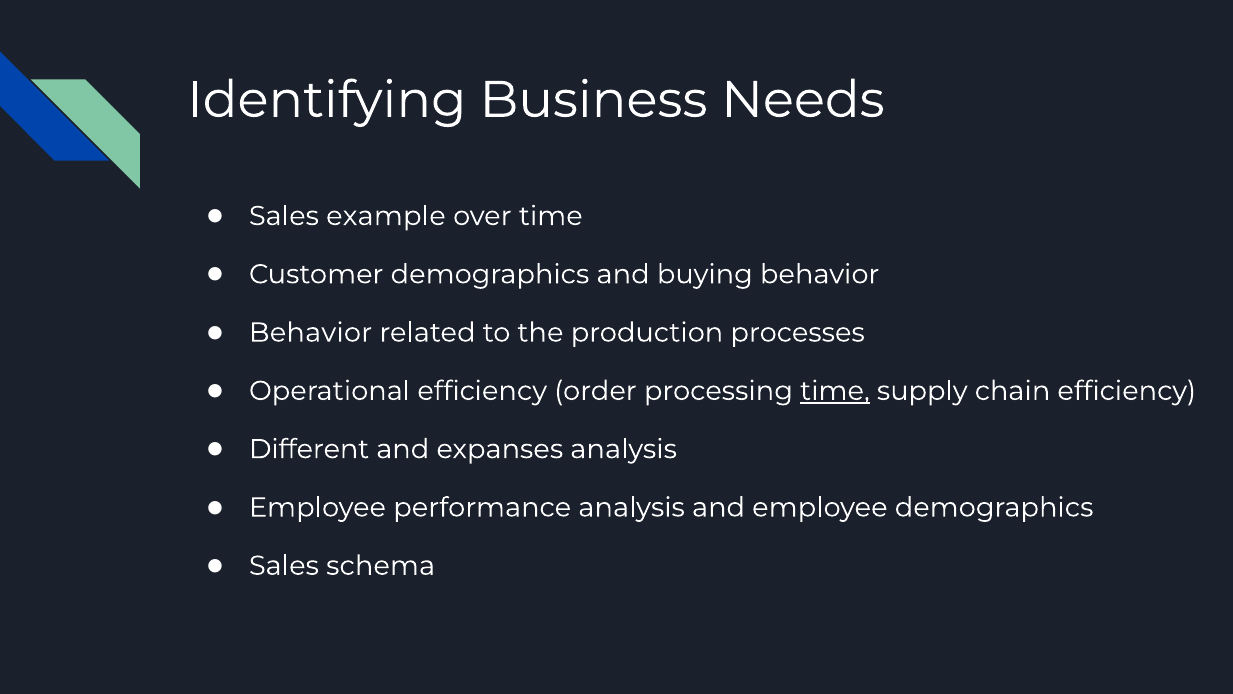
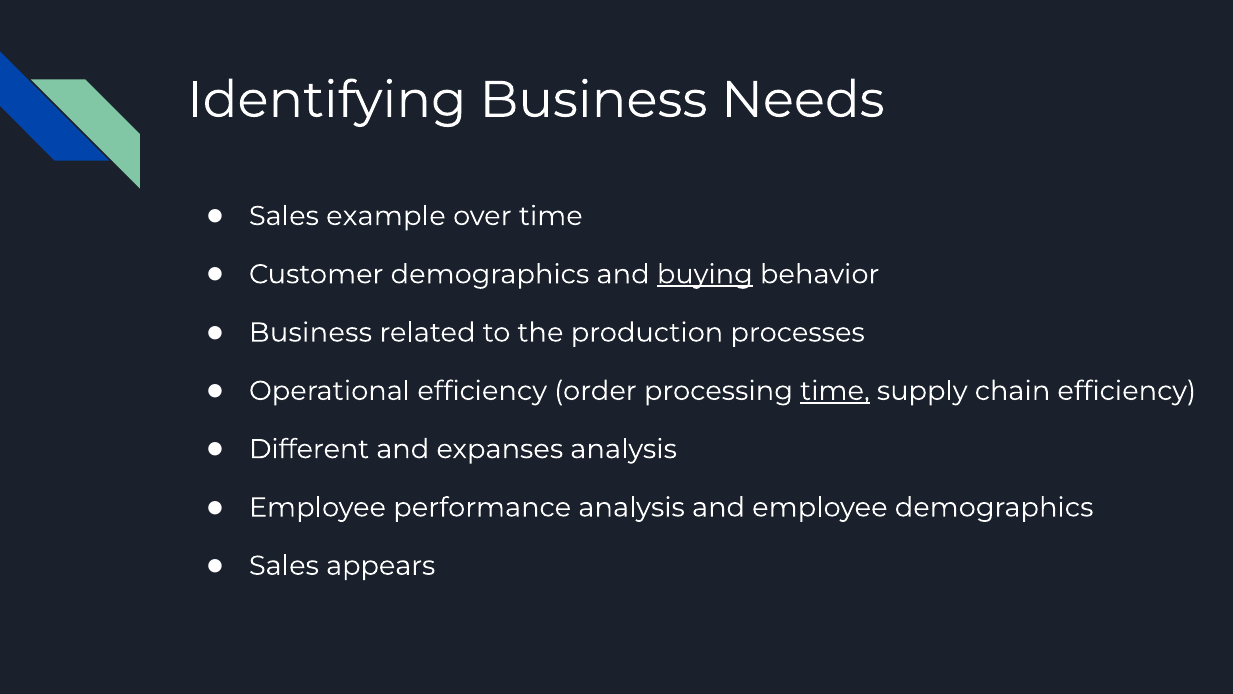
buying underline: none -> present (705, 274)
Behavior: Behavior -> Business (310, 332)
schema: schema -> appears (381, 565)
